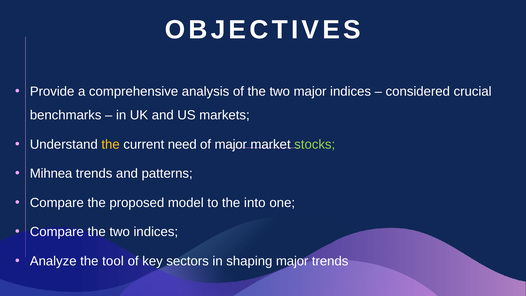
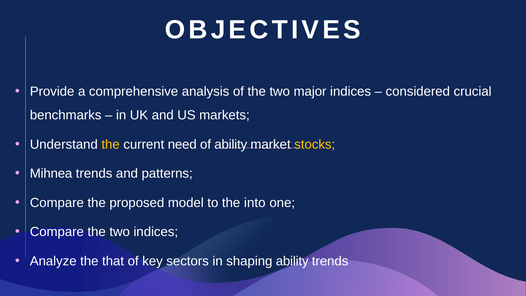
of major: major -> ability (231, 144)
stocks colour: light green -> yellow (315, 144)
tool: tool -> that (113, 261)
shaping major: major -> ability (292, 261)
